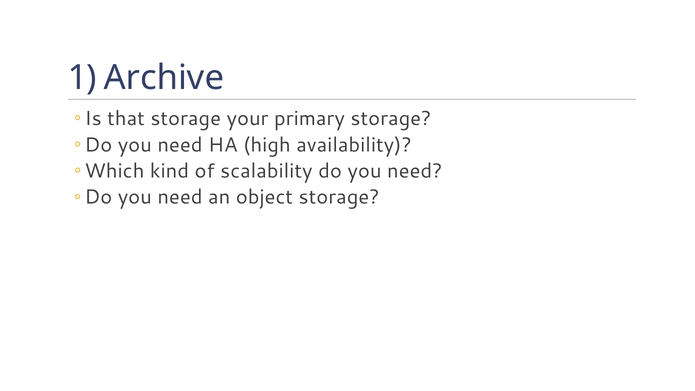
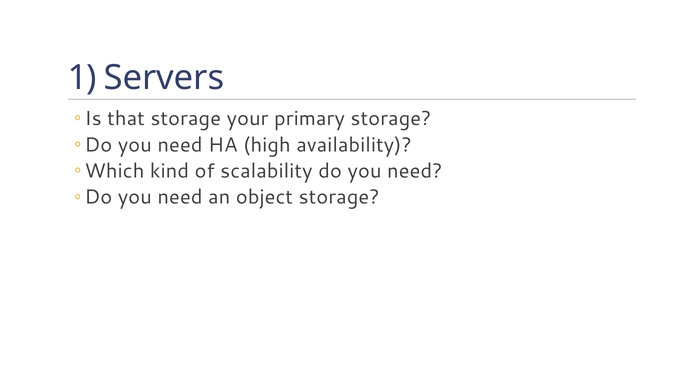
Archive: Archive -> Servers (164, 78)
